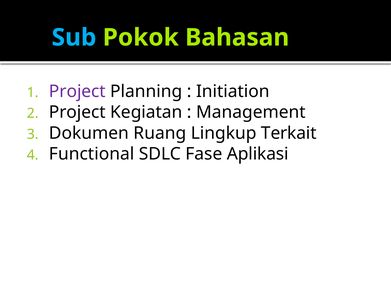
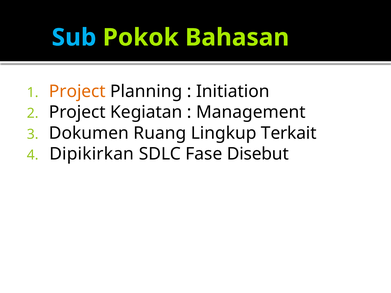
Project colour: purple -> orange (77, 91)
Functional: Functional -> Dipikirkan (92, 154)
Aplikasi: Aplikasi -> Disebut (258, 154)
